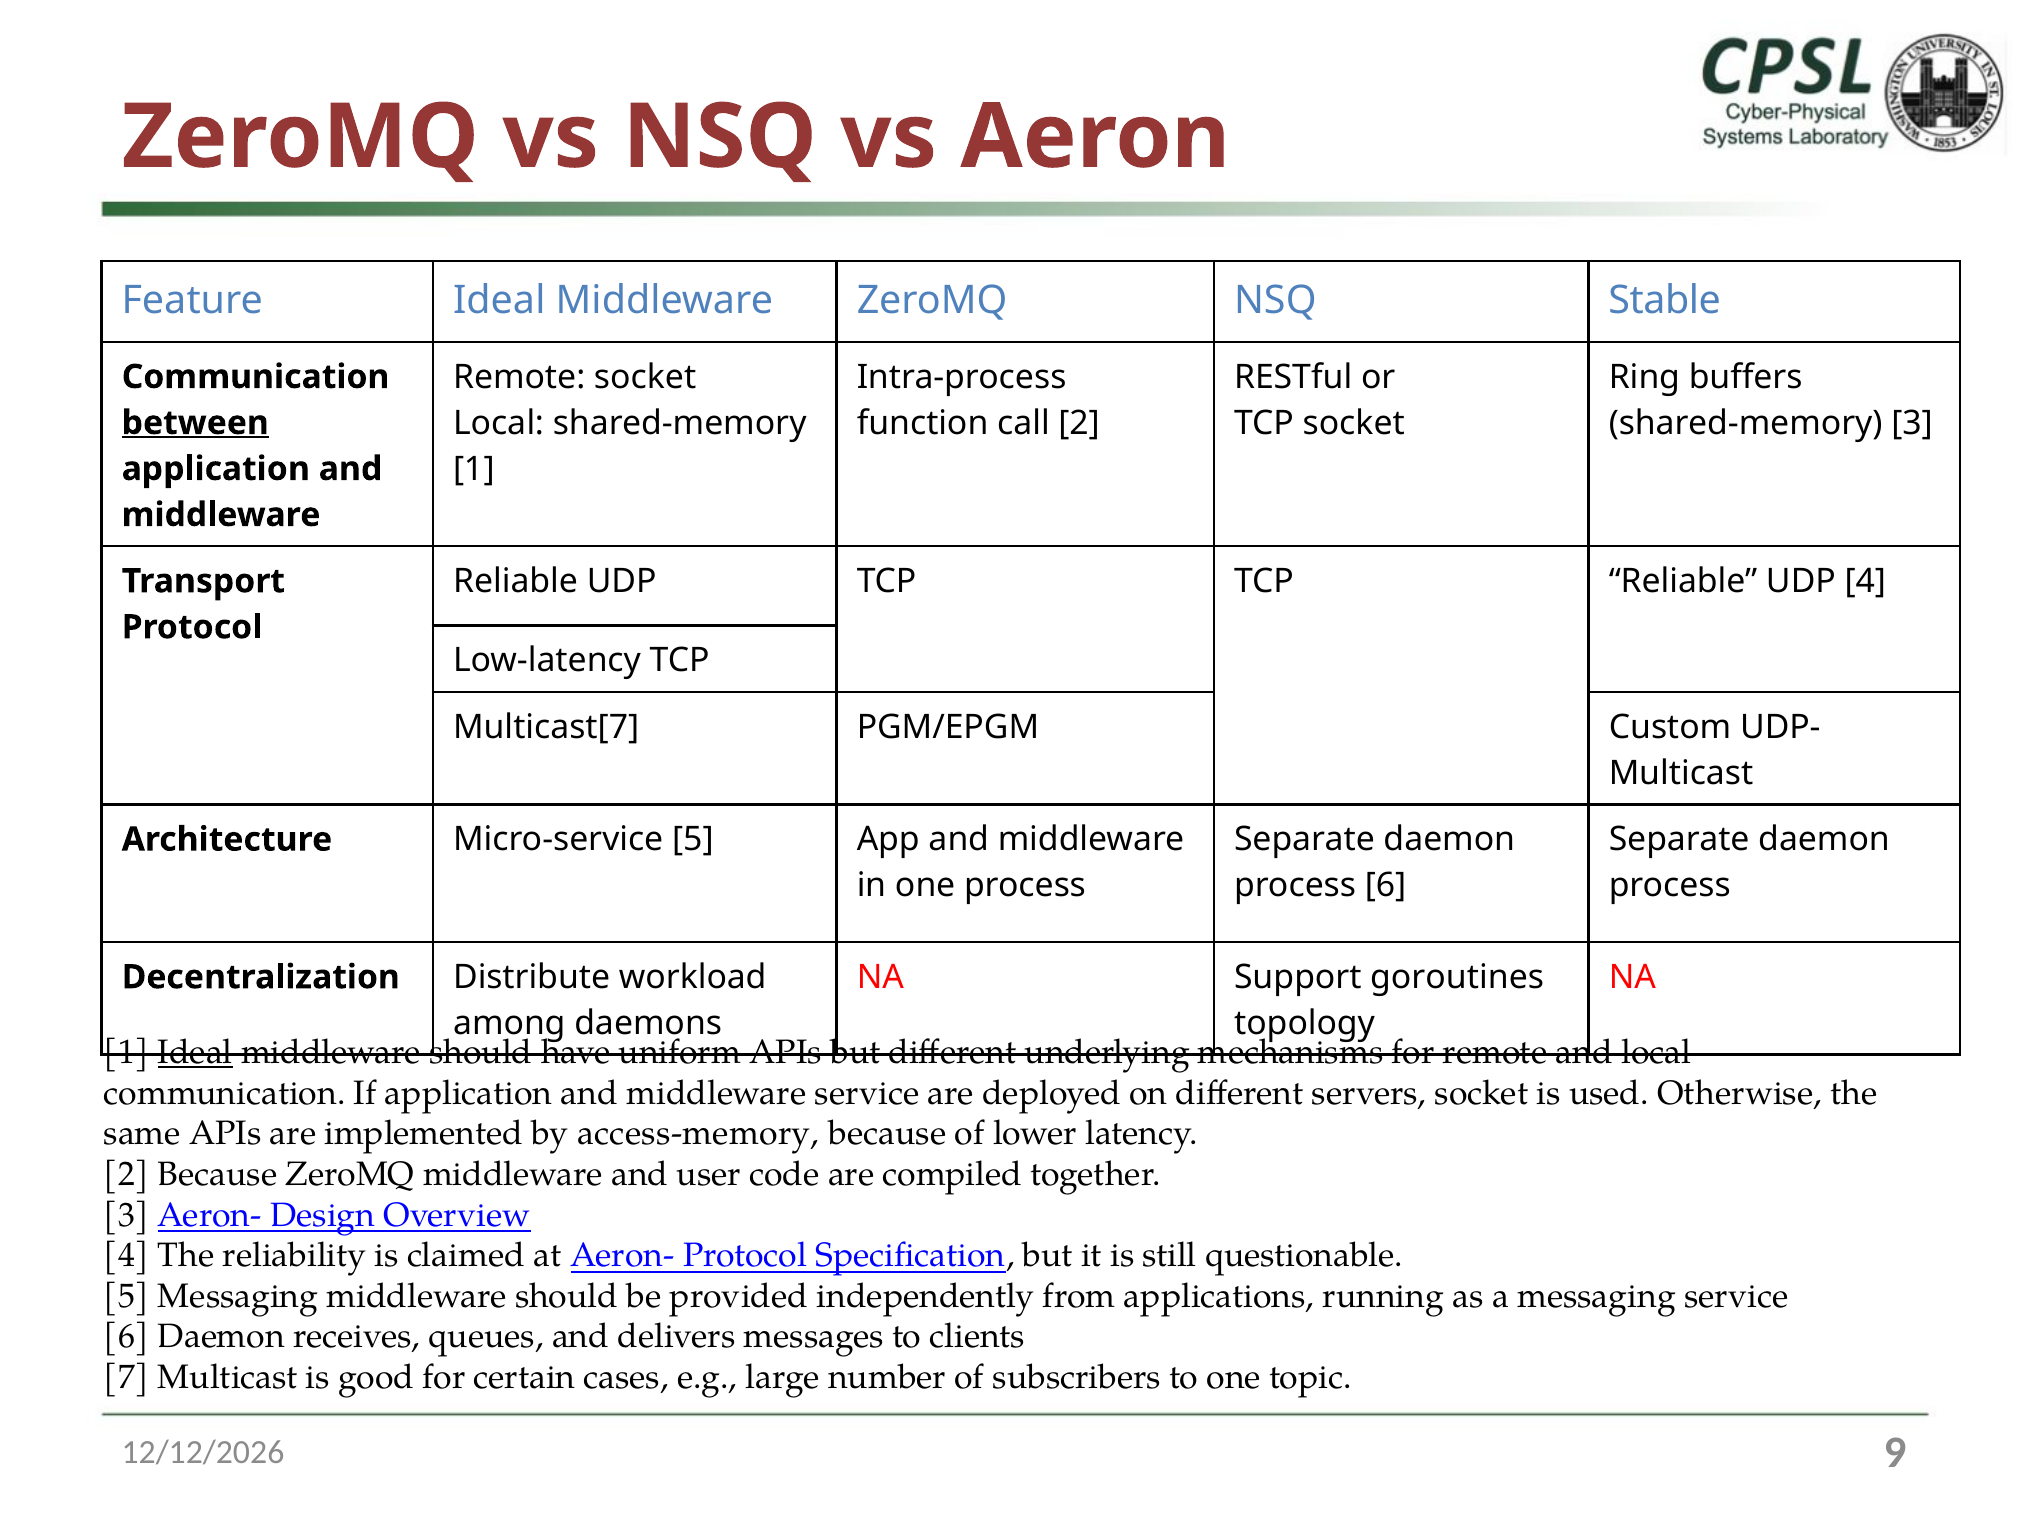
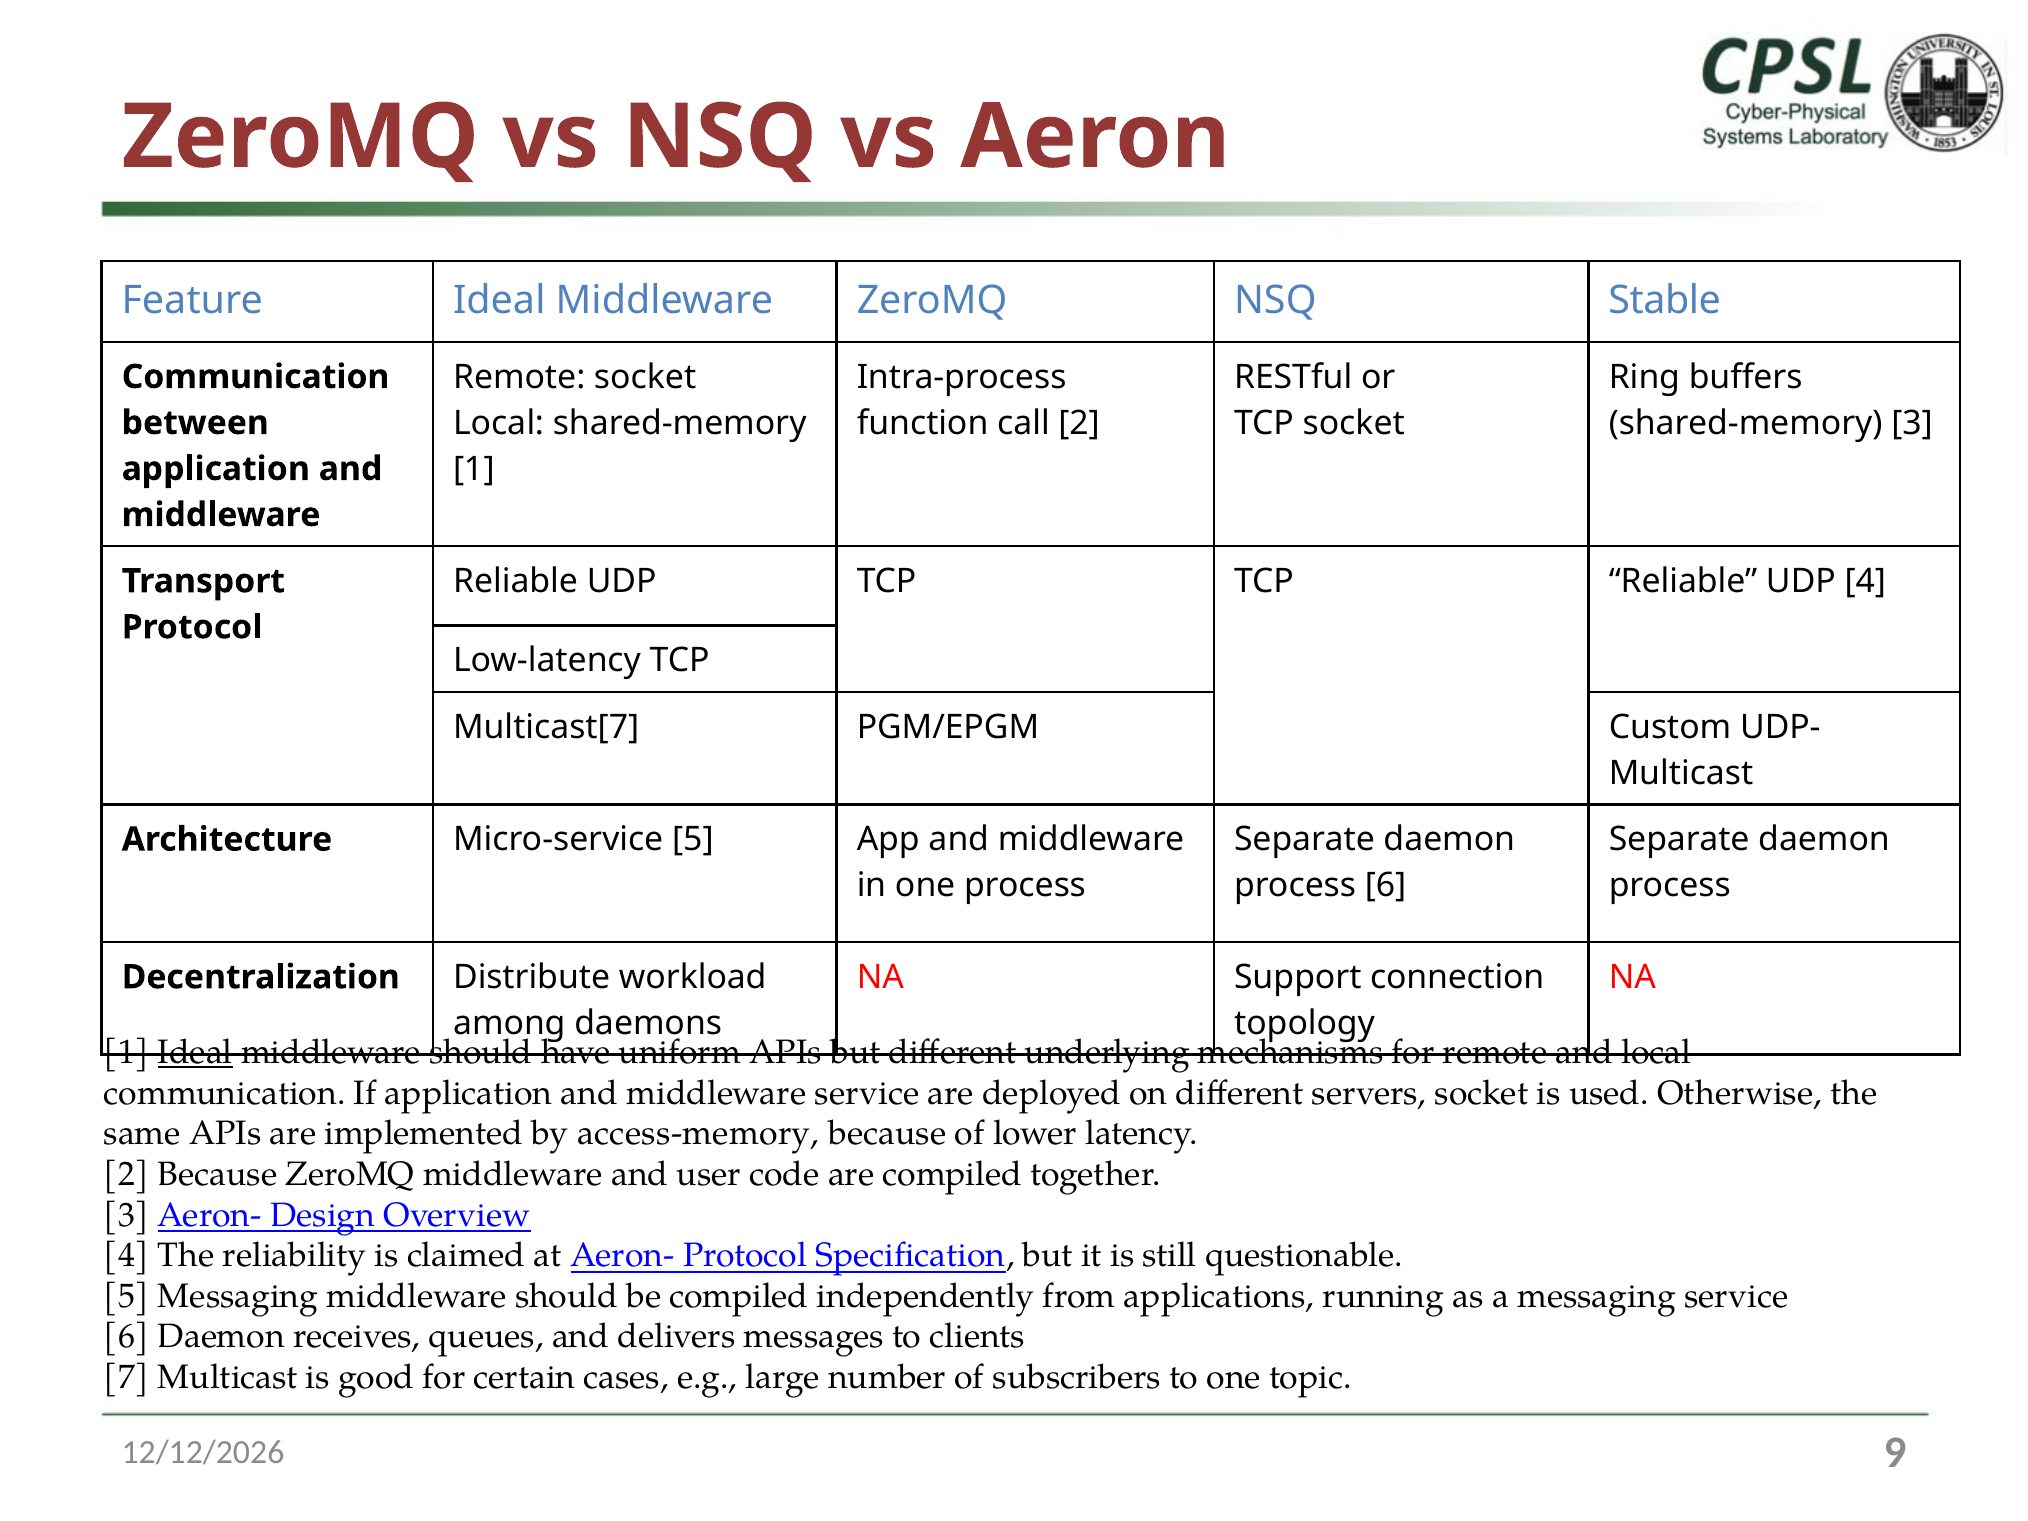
between underline: present -> none (195, 423)
goroutines: goroutines -> connection (1457, 977)
be provided: provided -> compiled (739, 1296)
